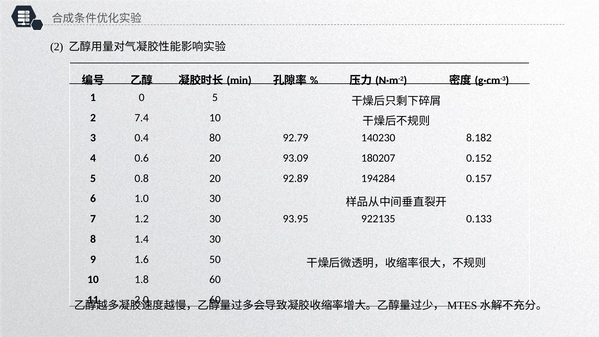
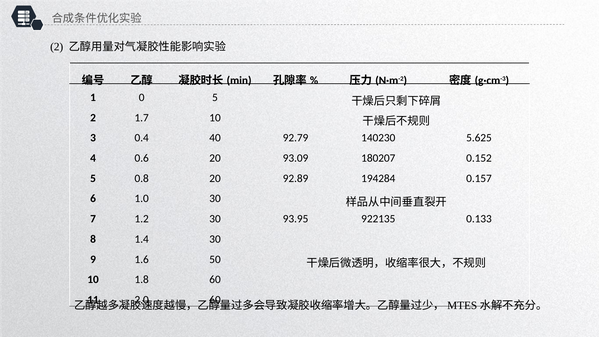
7.4: 7.4 -> 1.7 (142, 118)
80: 80 -> 40 (215, 138)
8.182: 8.182 -> 5.625 (479, 138)
